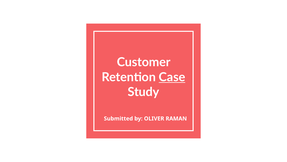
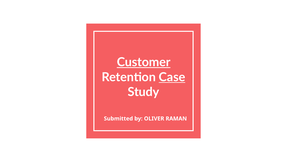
Customer underline: none -> present (144, 62)
